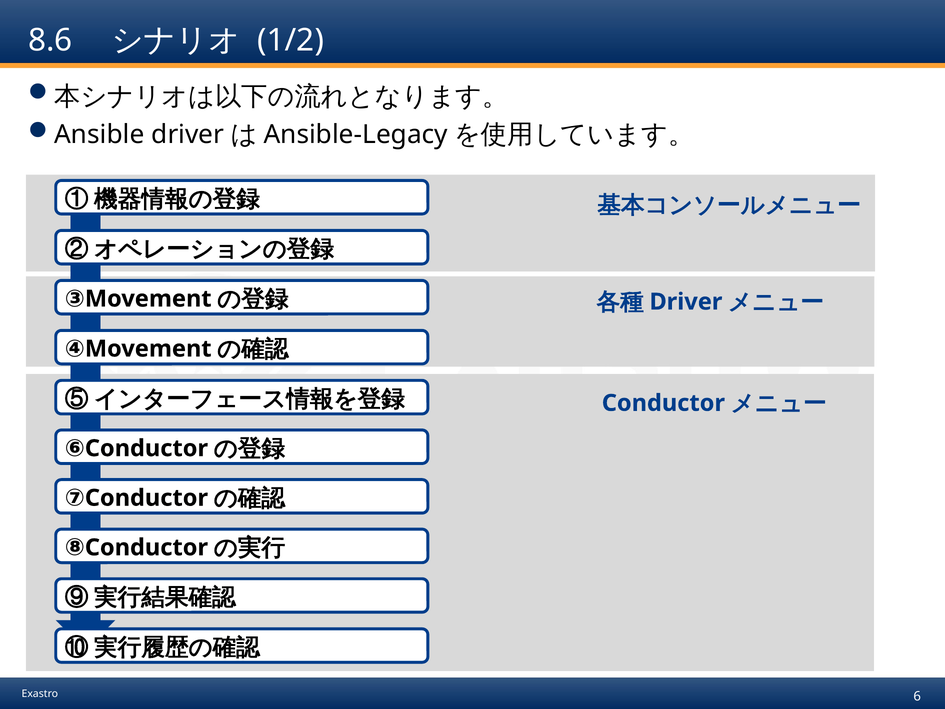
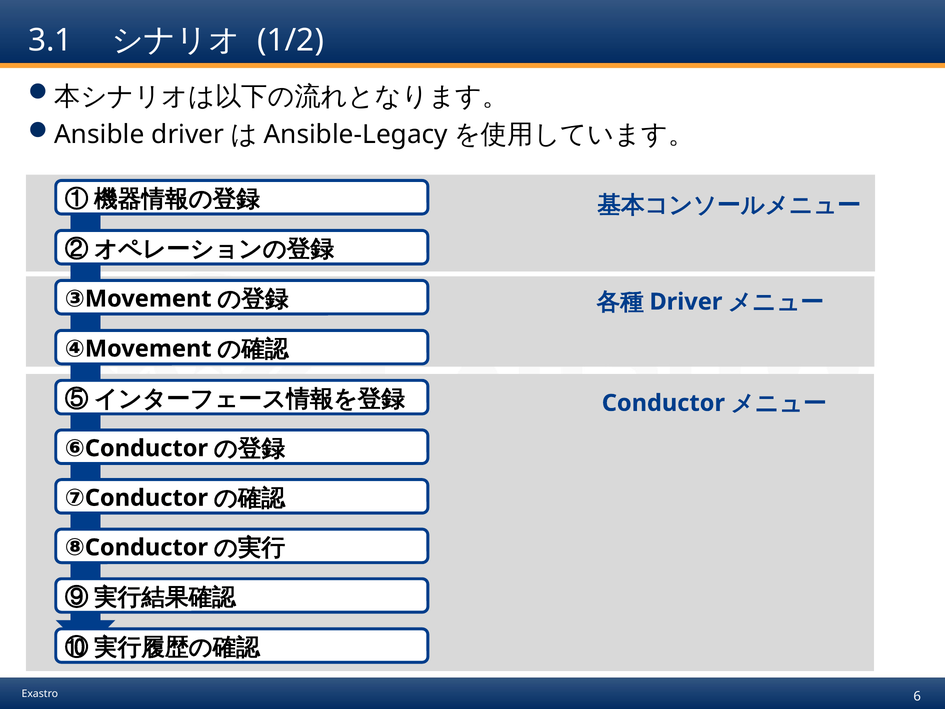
8.6: 8.6 -> 3.1 (50, 40)
